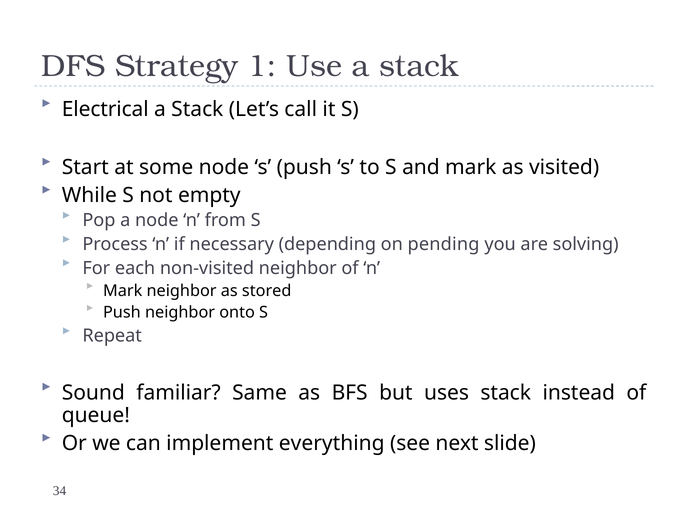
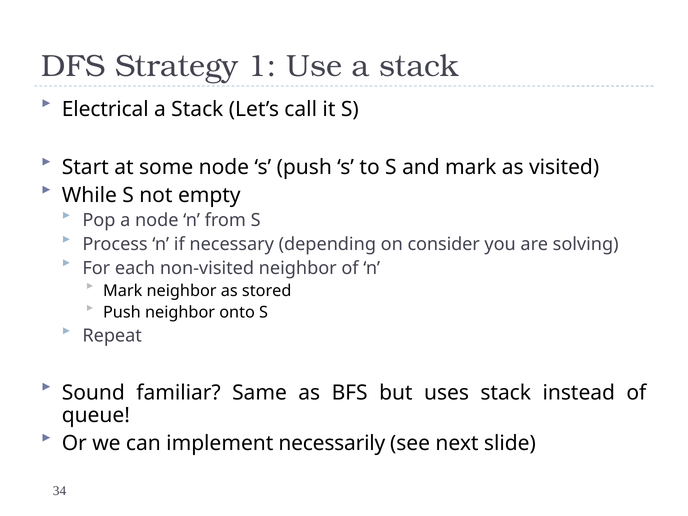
pending: pending -> consider (444, 244)
everything: everything -> necessarily (332, 443)
